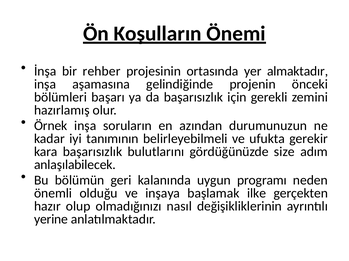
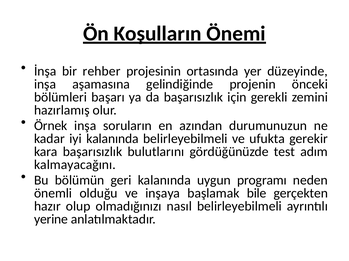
almaktadır: almaktadır -> düzeyinde (298, 71)
iyi tanımının: tanımının -> kalanında (112, 139)
size: size -> test (284, 152)
anlaşılabilecek: anlaşılabilecek -> kalmayacağını (75, 165)
ilke: ilke -> bile (257, 194)
nasıl değişikliklerinin: değişikliklerinin -> belirleyebilmeli (239, 207)
